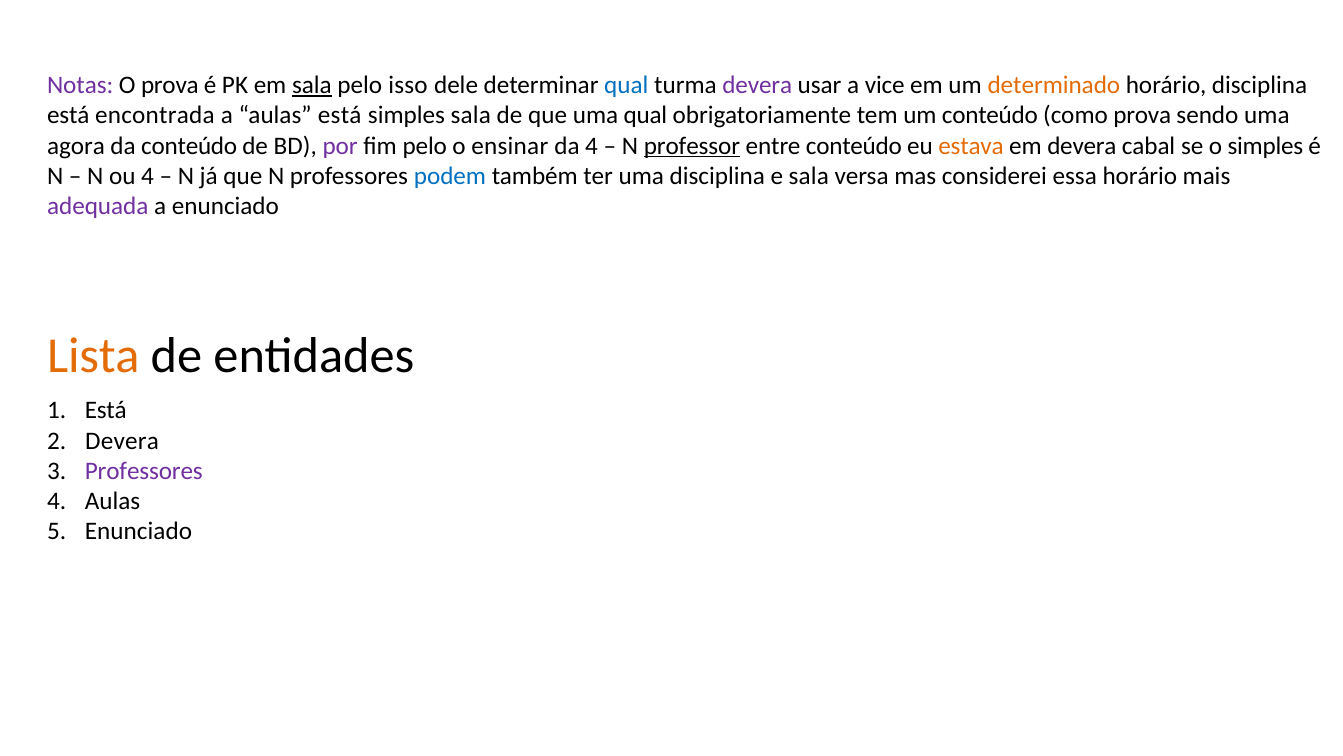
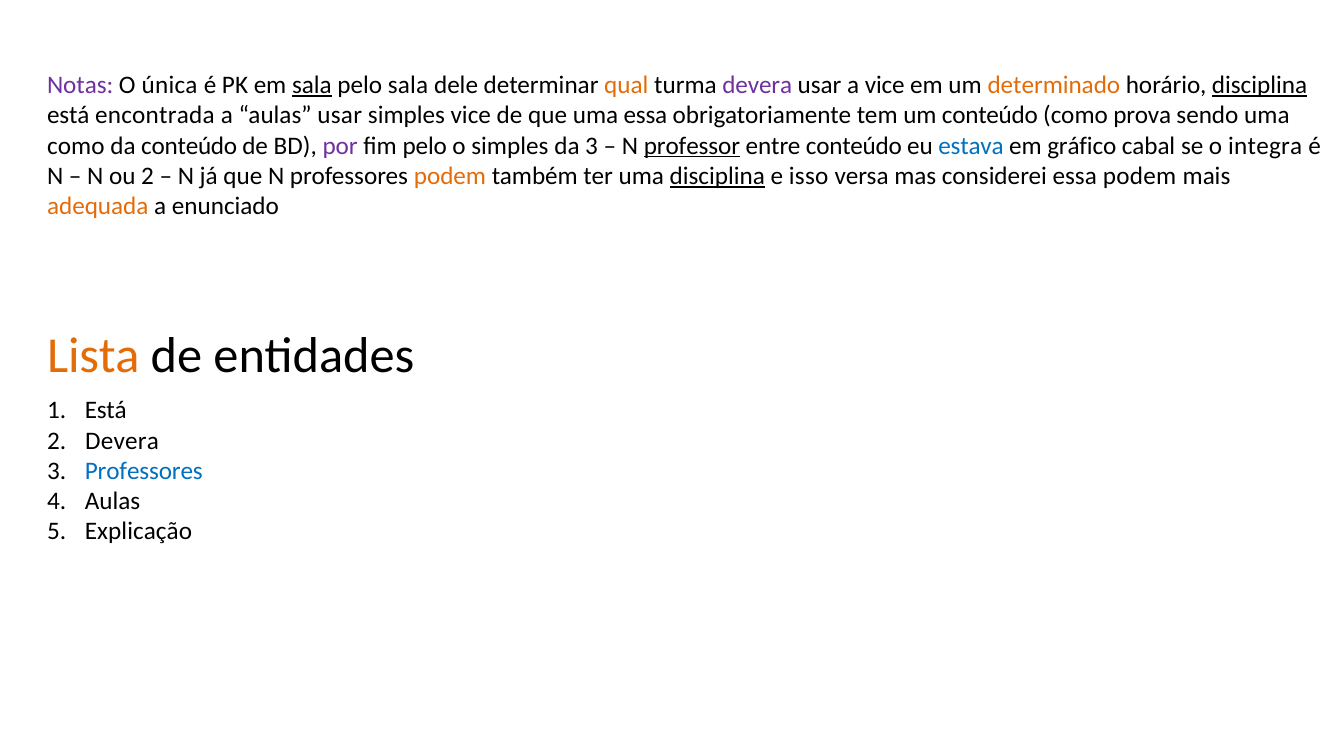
O prova: prova -> única (170, 85)
pelo isso: isso -> sala (408, 85)
qual colour: blue -> orange (626, 85)
disciplina underline: none -> present (1260, 85)
aulas está: está -> usar (340, 115)
simples sala: sala -> vice (471, 115)
uma qual: qual -> essa (645, 115)
agora: agora -> como (76, 146)
o ensinar: ensinar -> simples (510, 146)
da 4: 4 -> 3 (592, 146)
estava colour: orange -> blue (971, 146)
em devera: devera -> gráfico (1082, 146)
o simples: simples -> integra (1265, 146)
ou 4: 4 -> 2 (147, 176)
podem colour: blue -> orange (450, 176)
disciplina underline: none -> present (717, 176)
e sala: sala -> isso (809, 176)
essa horário: horário -> podem (1140, 176)
adequada colour: purple -> orange (98, 206)
Professores colour: purple -> blue (144, 471)
Enunciado: Enunciado -> Explicação (138, 531)
